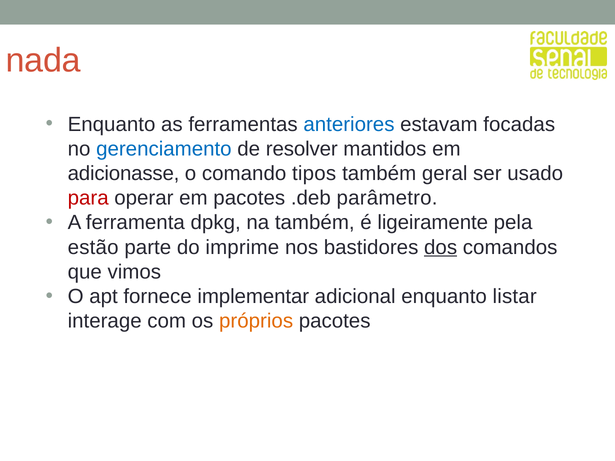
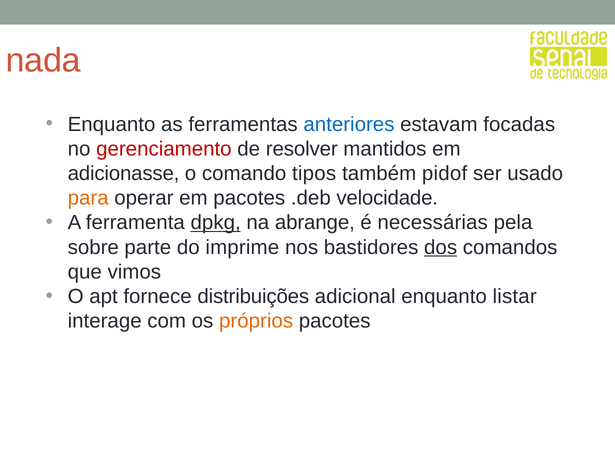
gerenciamento colour: blue -> red (164, 149)
geral: geral -> pidof (445, 174)
para colour: red -> orange (88, 198)
parâmetro: parâmetro -> velocidade (387, 198)
dpkg underline: none -> present (216, 223)
na também: também -> abrange (315, 223)
ligeiramente: ligeiramente -> necessárias (433, 223)
estão: estão -> sobre (93, 247)
implementar: implementar -> distribuições (253, 297)
